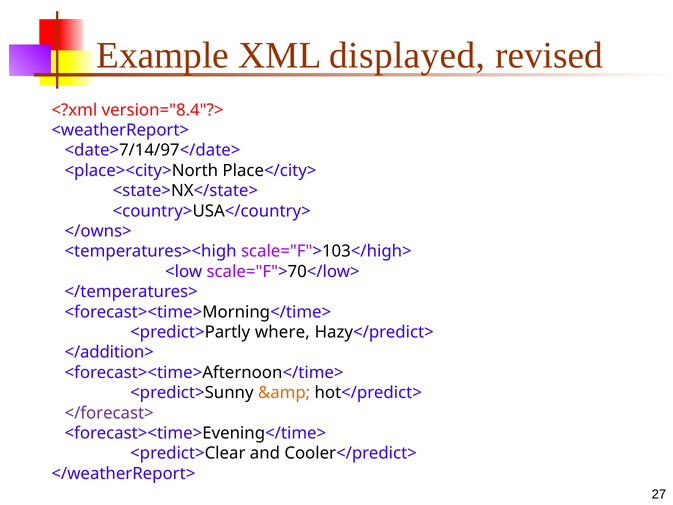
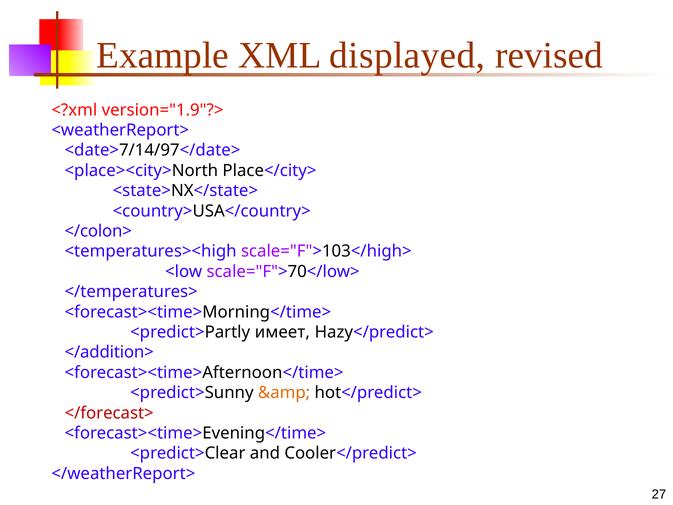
version="8.4"?>: version="8.4"?> -> version="1.9"?> (163, 110)
</owns>: </owns> -> </colon> (98, 231)
where: where -> имеет (282, 332)
</forecast> colour: purple -> red (109, 413)
